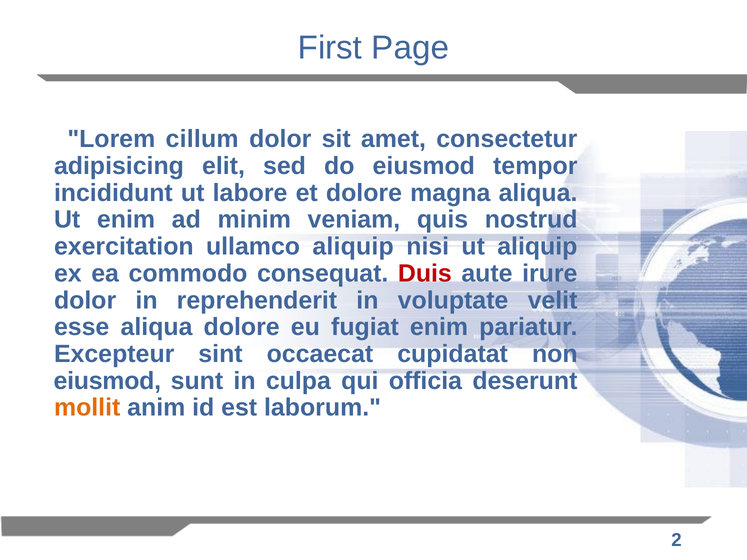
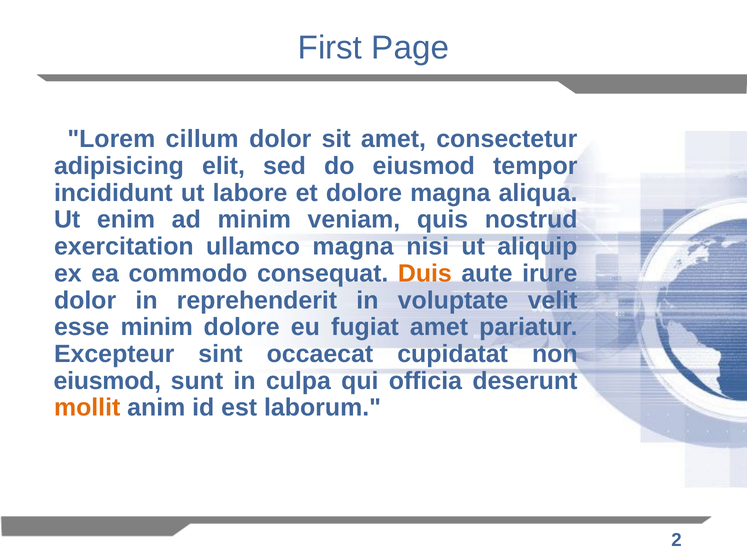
ullamco aliquip: aliquip -> magna (353, 247)
Duis colour: red -> orange (425, 274)
esse aliqua: aliqua -> minim (157, 327)
fugiat enim: enim -> amet (439, 327)
